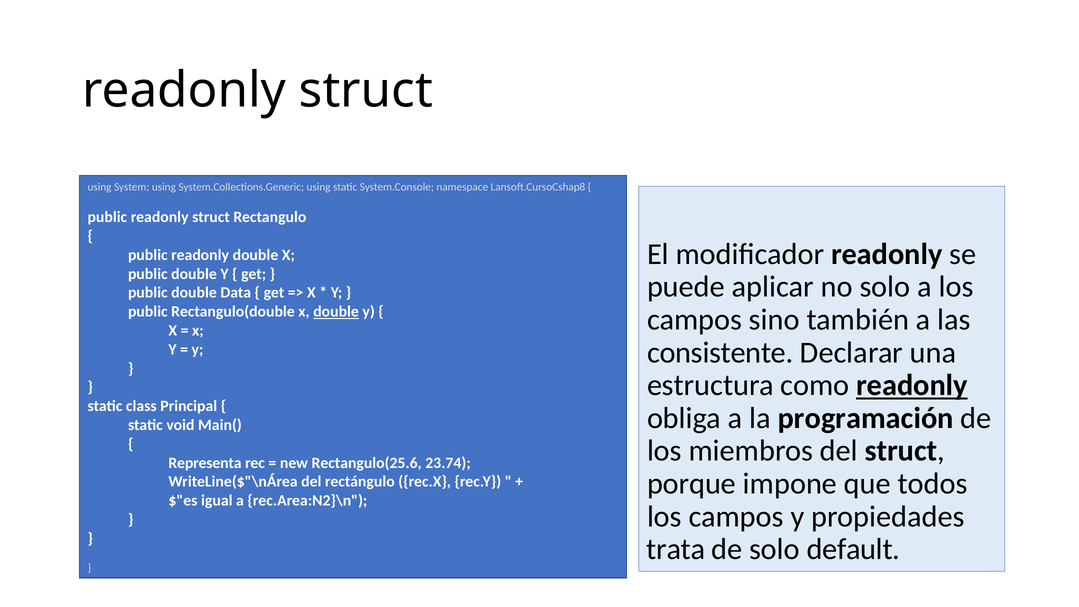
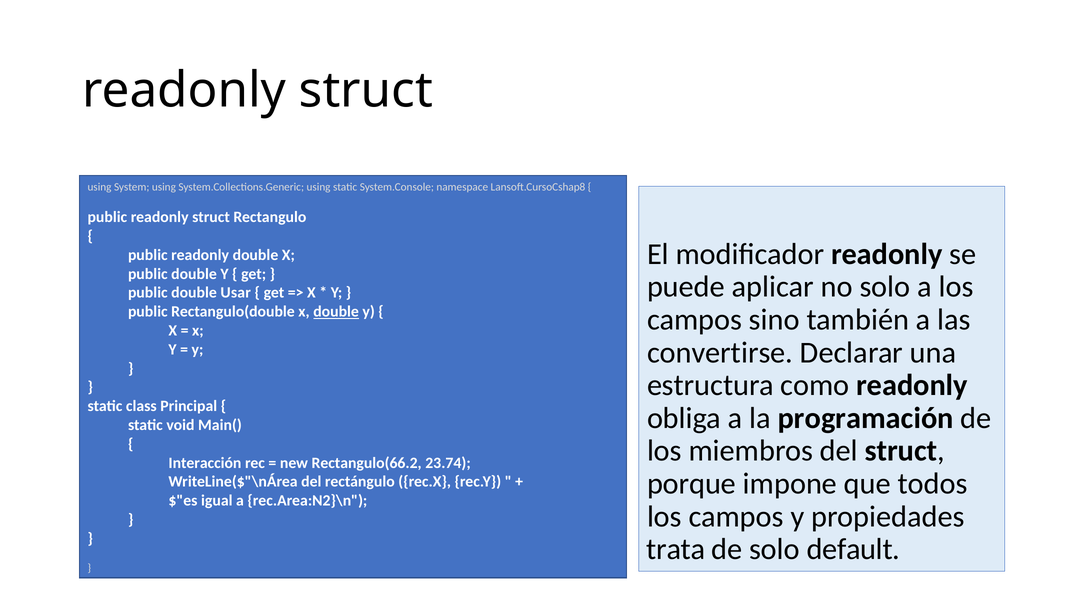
Data: Data -> Usar (236, 293)
consistente: consistente -> convertirse (720, 352)
readonly underline: present -> none (912, 385)
Representa: Representa -> Interacción (205, 463)
Rectangulo(25.6: Rectangulo(25.6 -> Rectangulo(66.2 (367, 463)
